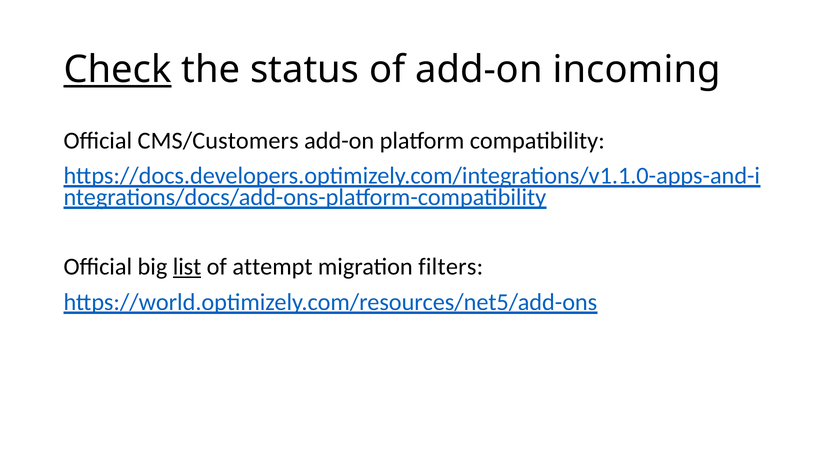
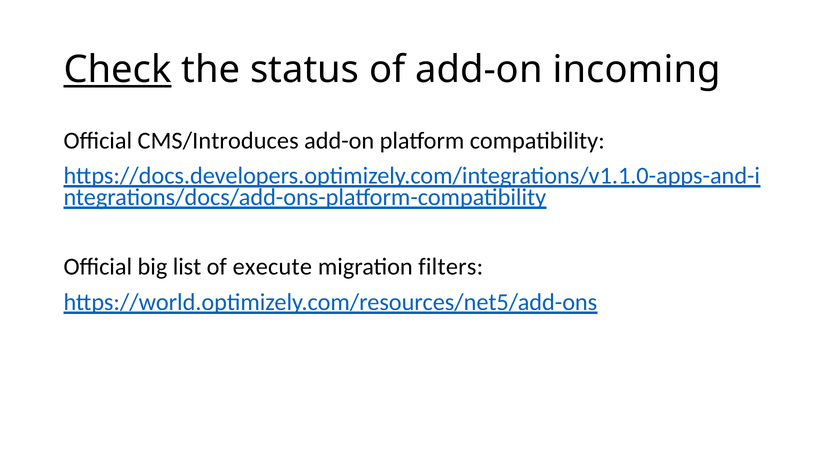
CMS/Customers: CMS/Customers -> CMS/Introduces (218, 141)
list underline: present -> none (187, 267)
attempt: attempt -> execute (272, 267)
